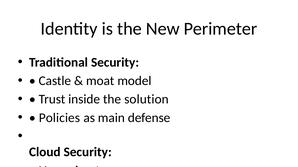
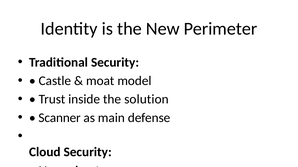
Policies: Policies -> Scanner (60, 118)
